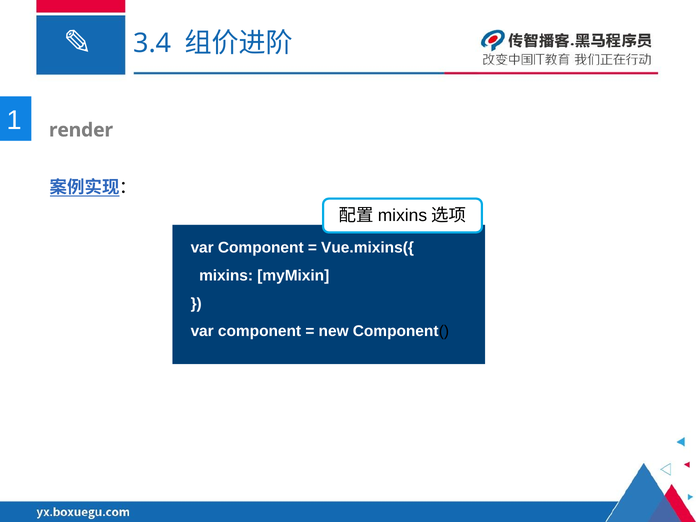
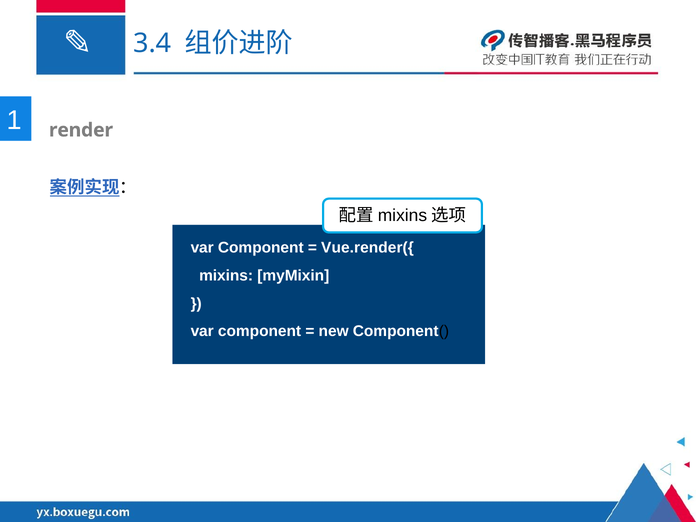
Vue.mixins({: Vue.mixins({ -> Vue.render({ (367, 248)
